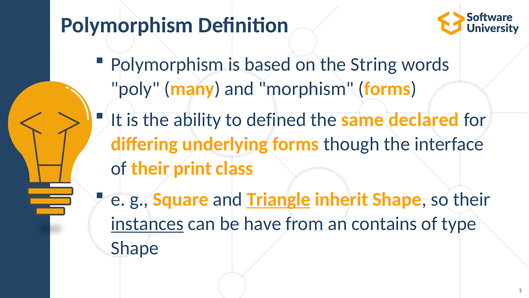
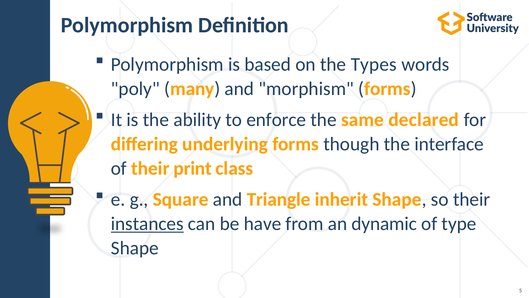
String: String -> Types (374, 64)
defined: defined -> enforce (276, 120)
Triangle underline: present -> none (279, 199)
contains: contains -> dynamic (384, 223)
